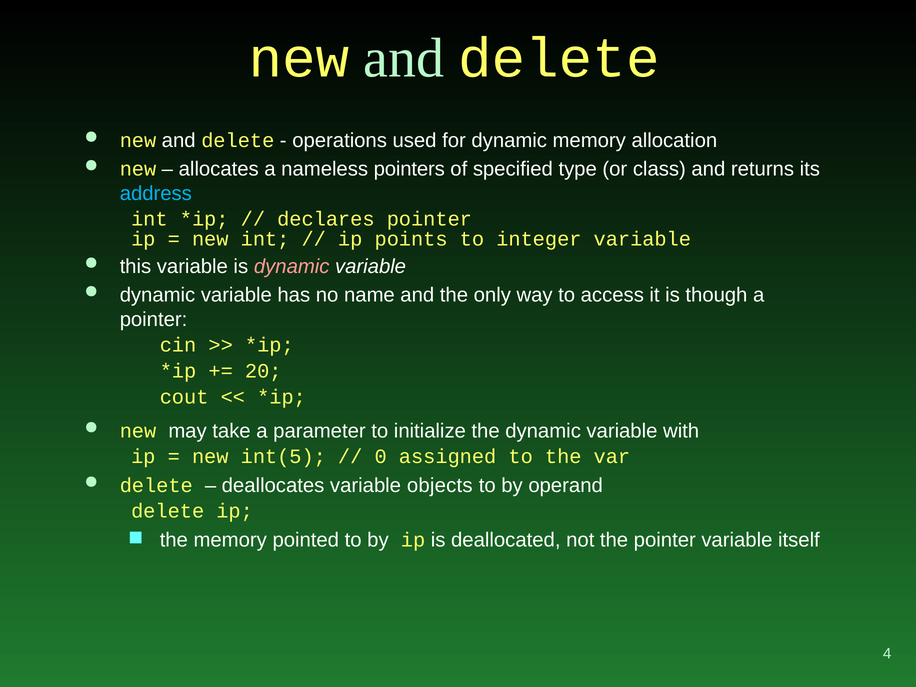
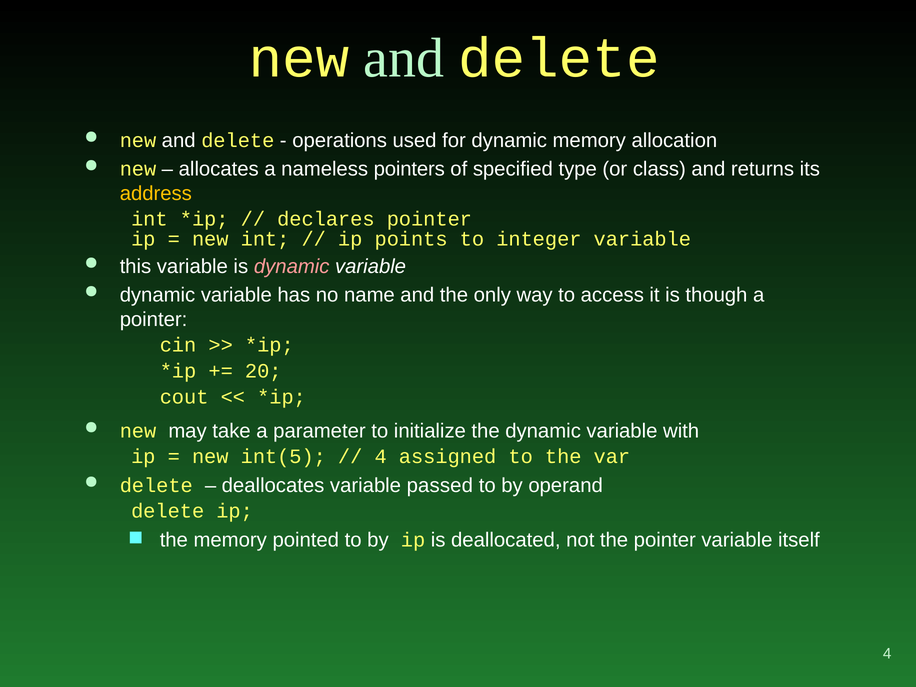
address colour: light blue -> yellow (156, 193)
0: 0 -> 4 (381, 457)
objects: objects -> passed (440, 485)
